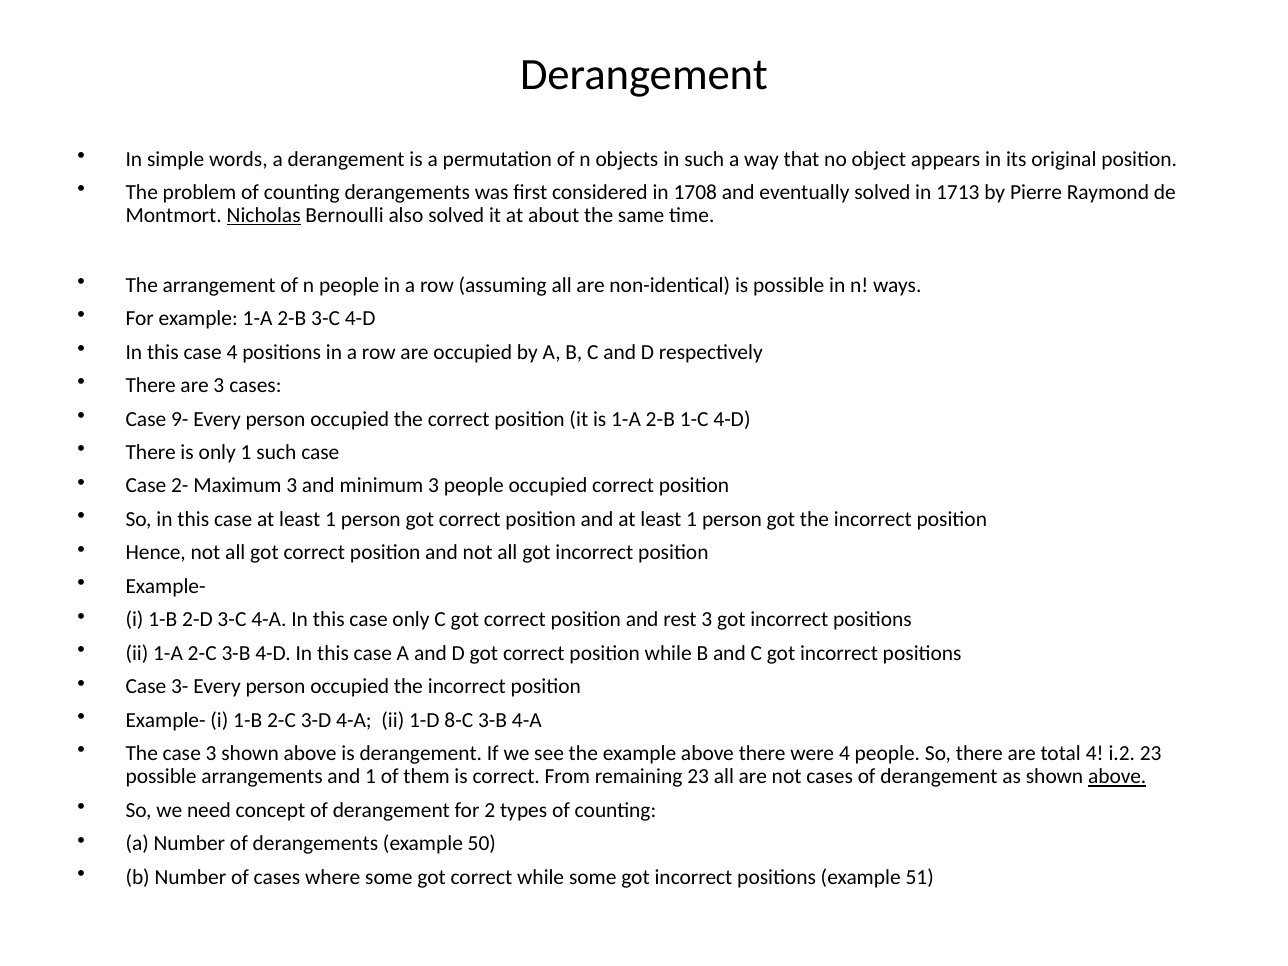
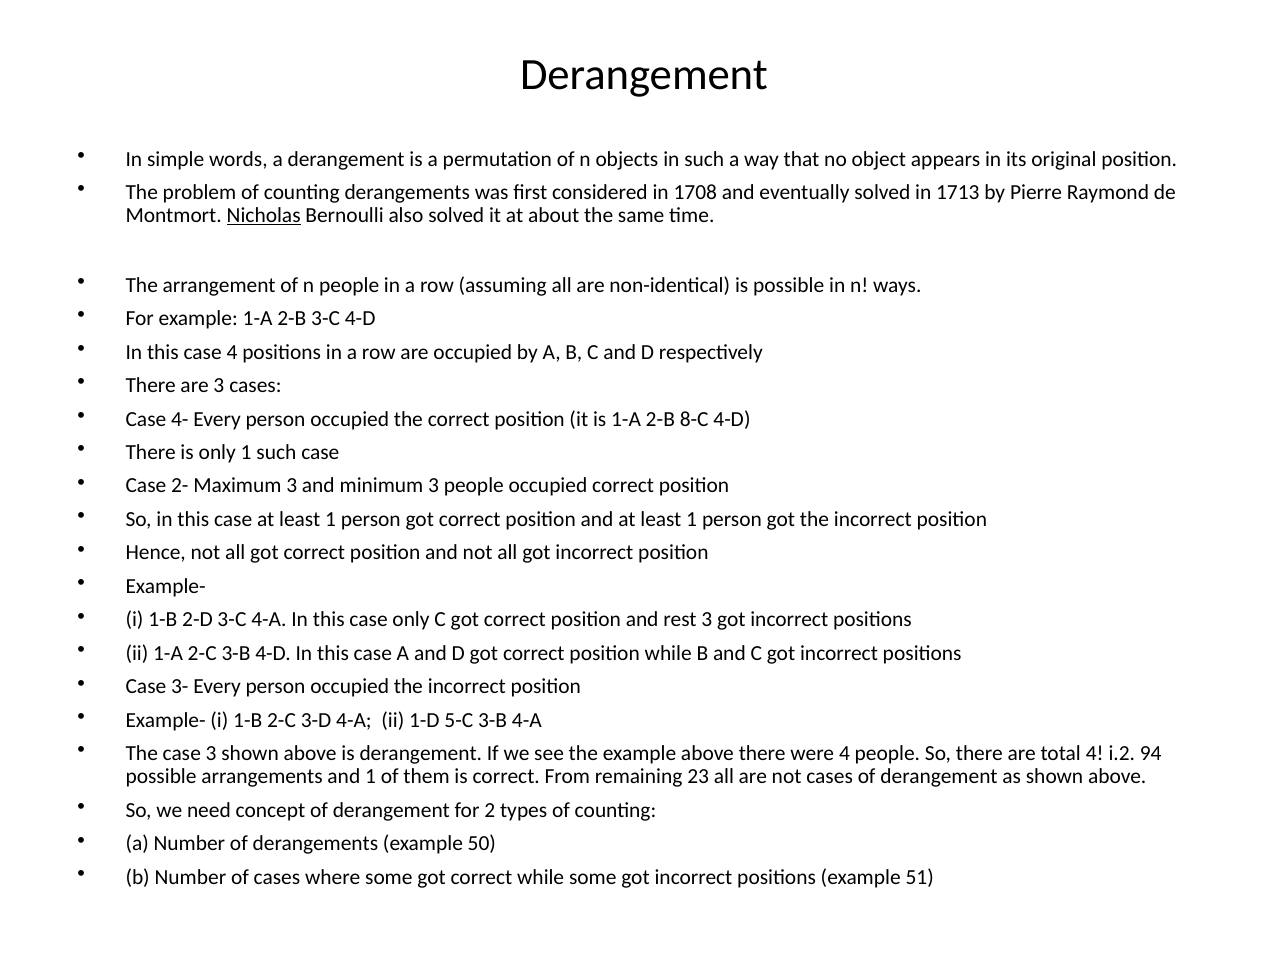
9-: 9- -> 4- (180, 419)
1-C: 1-C -> 8-C (694, 419)
8-C: 8-C -> 5-C (459, 720)
i.2 23: 23 -> 94 (1151, 754)
above underline: present -> none (1117, 777)
